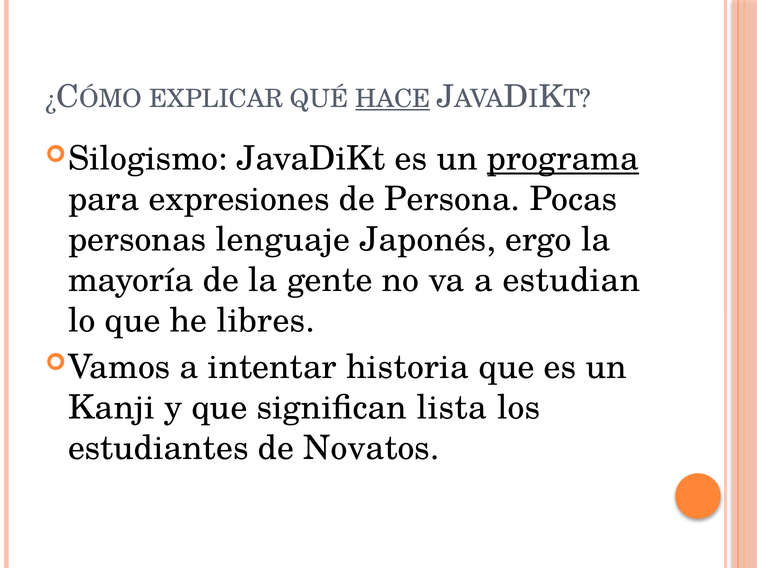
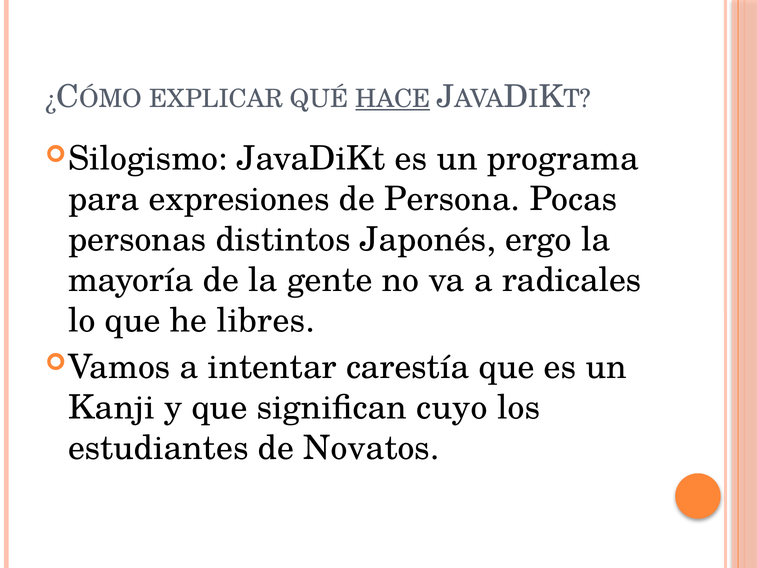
programa underline: present -> none (563, 159)
lenguaje: lenguaje -> distintos (283, 240)
estudian: estudian -> radicales (572, 280)
historia: historia -> carestía (408, 367)
lista: lista -> cuyo (452, 407)
